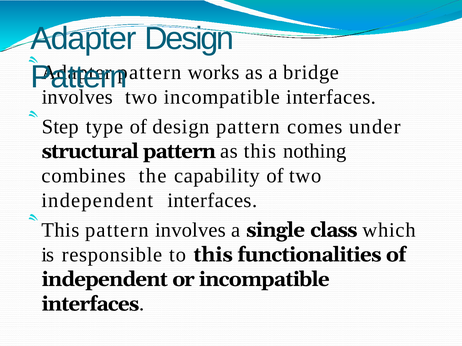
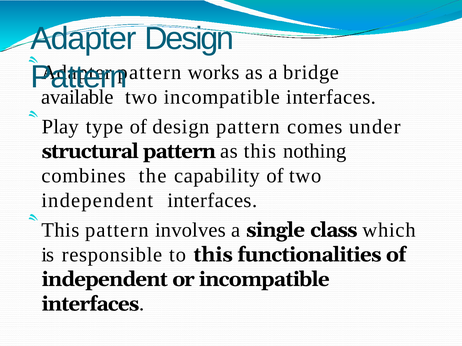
involves: involves -> available (77, 97)
Step: Step -> Play (60, 127)
